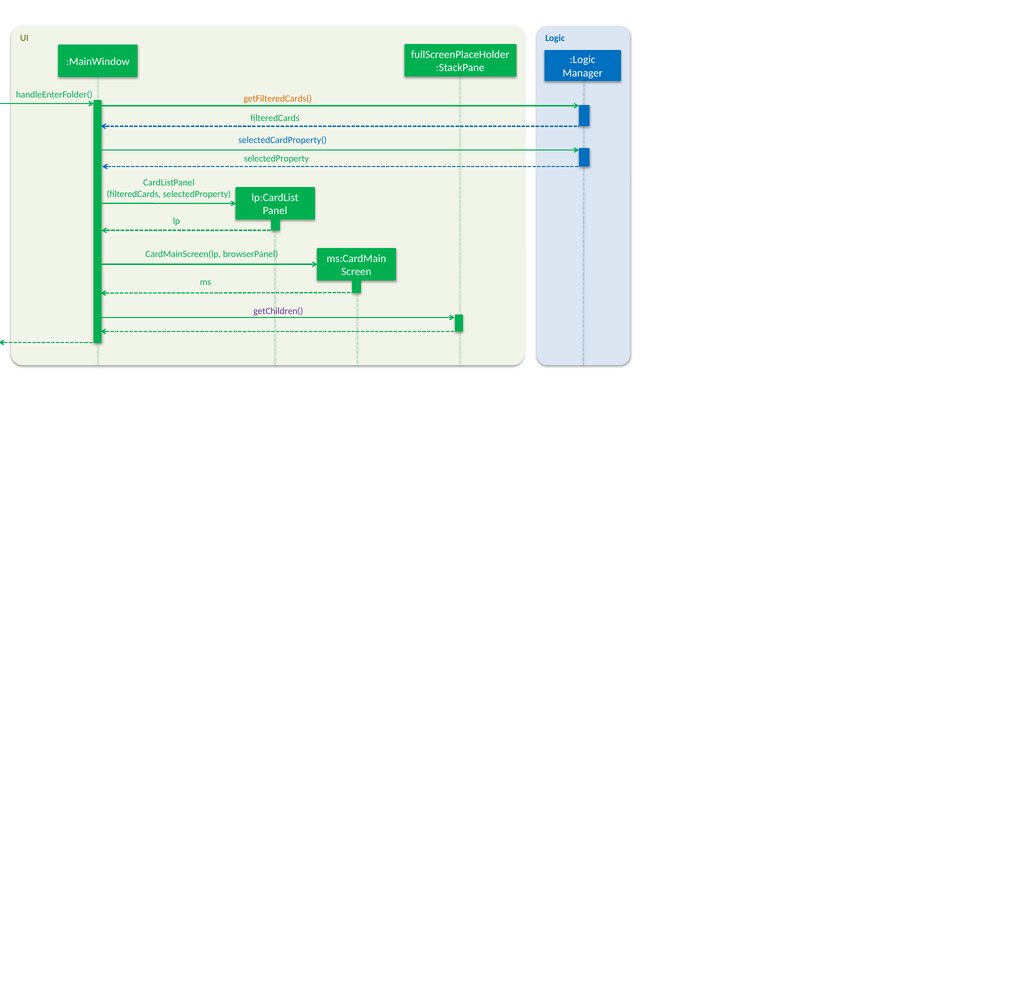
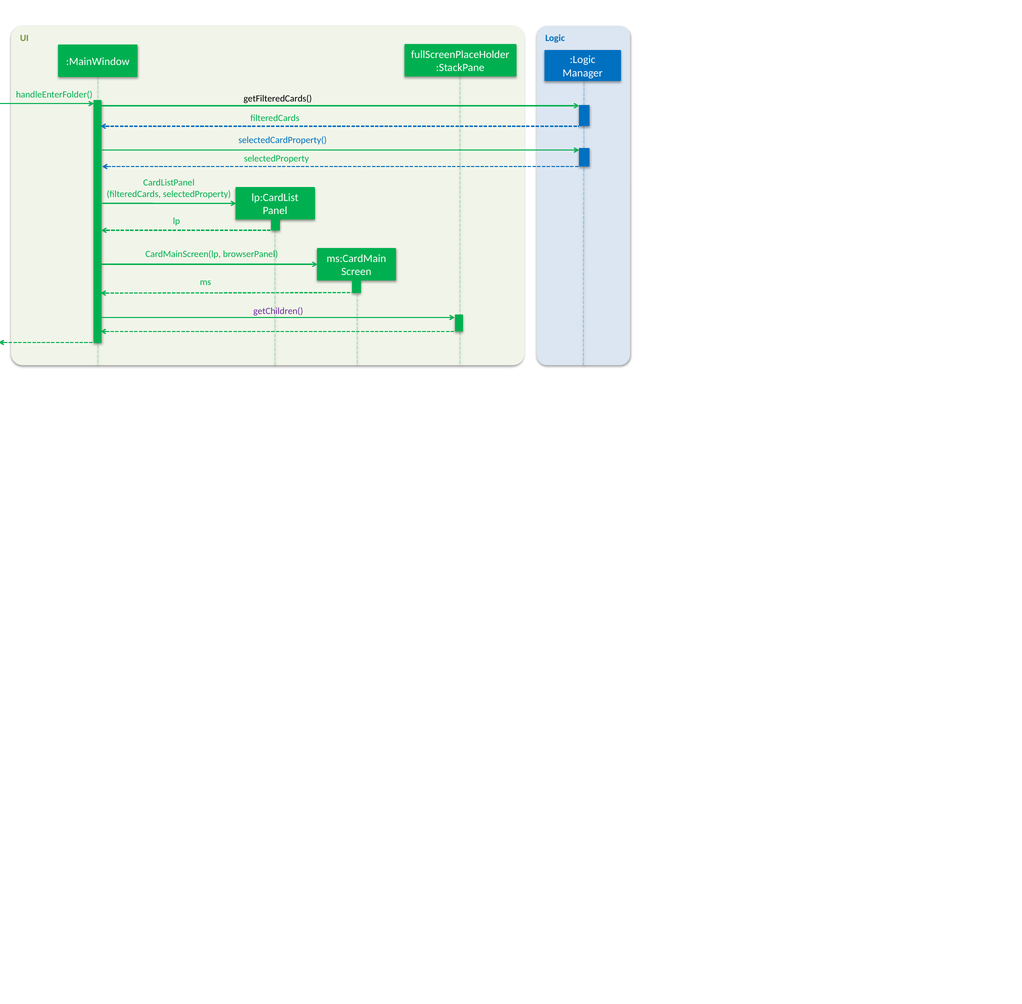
getFilteredCards( colour: orange -> black (278, 98)
